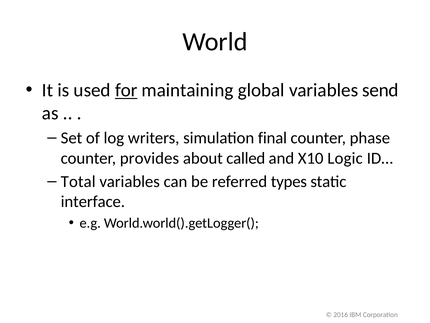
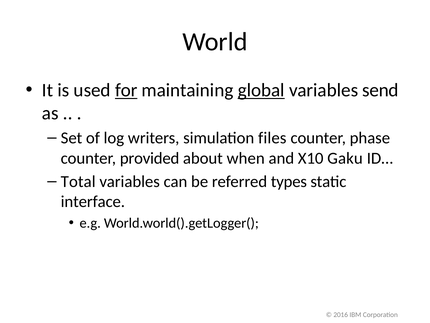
global underline: none -> present (261, 90)
final: final -> files (272, 138)
provides: provides -> provided (150, 158)
called: called -> when (246, 158)
Logic: Logic -> Gaku (345, 158)
